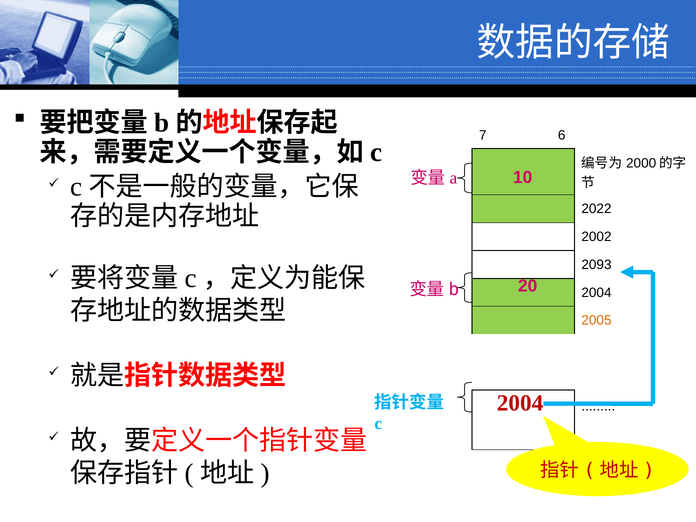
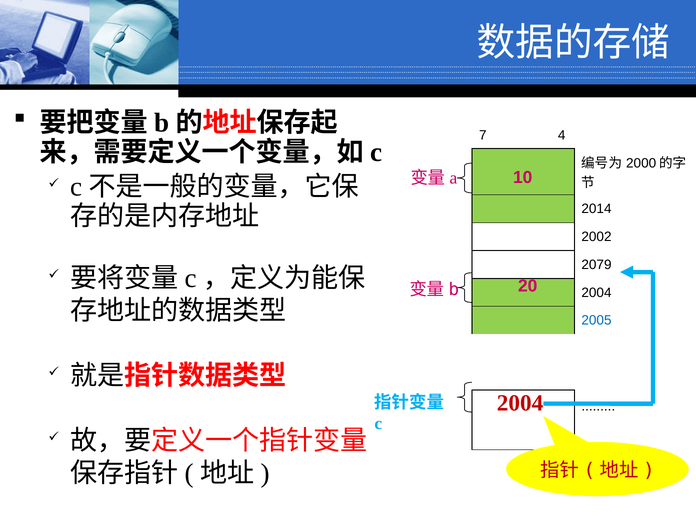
6: 6 -> 4 (562, 136)
2022: 2022 -> 2014 (596, 209)
2093: 2093 -> 2079 (596, 265)
2005 colour: orange -> blue (596, 320)
